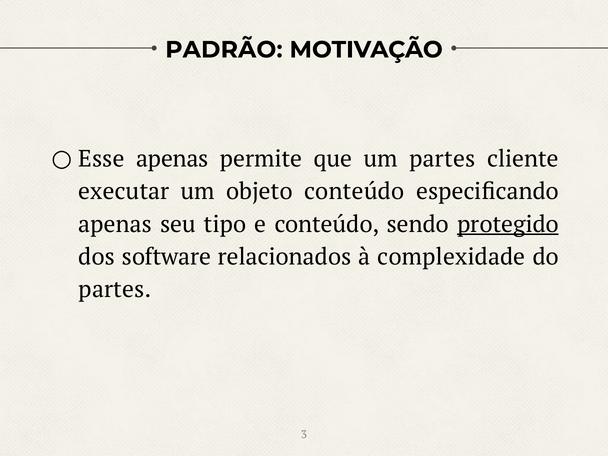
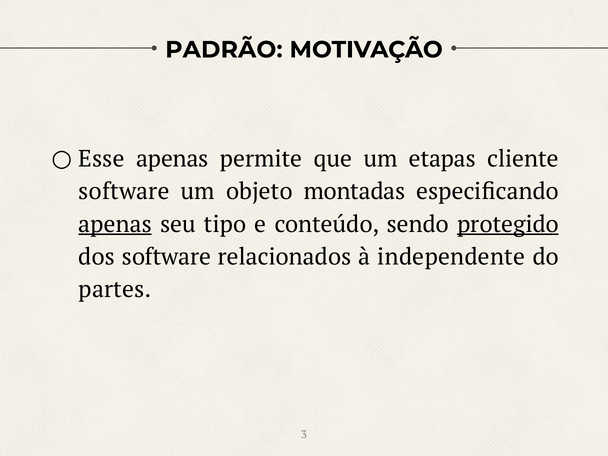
um partes: partes -> etapas (442, 159)
executar: executar -> software (124, 192)
objeto conteúdo: conteúdo -> montadas (354, 192)
apenas underline: none -> present (115, 224)
complexidade: complexidade -> independente (451, 257)
